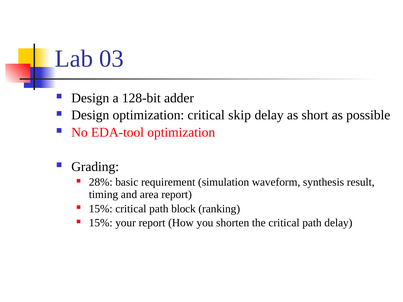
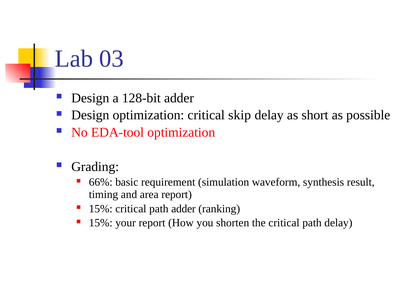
28%: 28% -> 66% (101, 182)
path block: block -> adder (183, 209)
